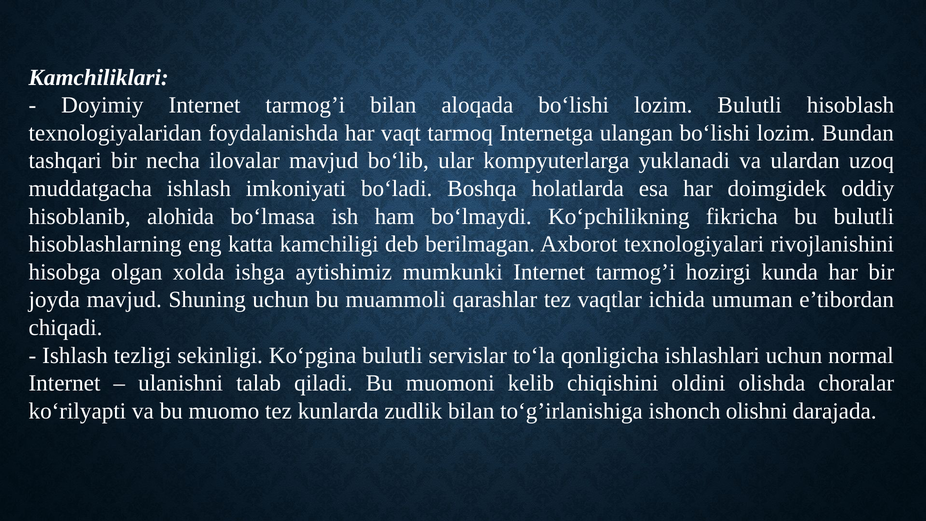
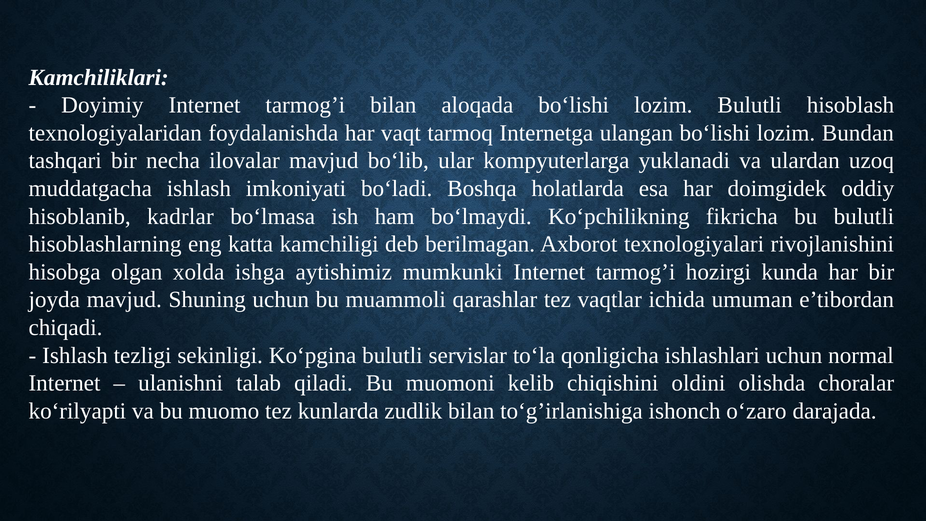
alohida: alohida -> kadrlar (180, 216)
olishni: olishni -> oʻzaro (756, 411)
